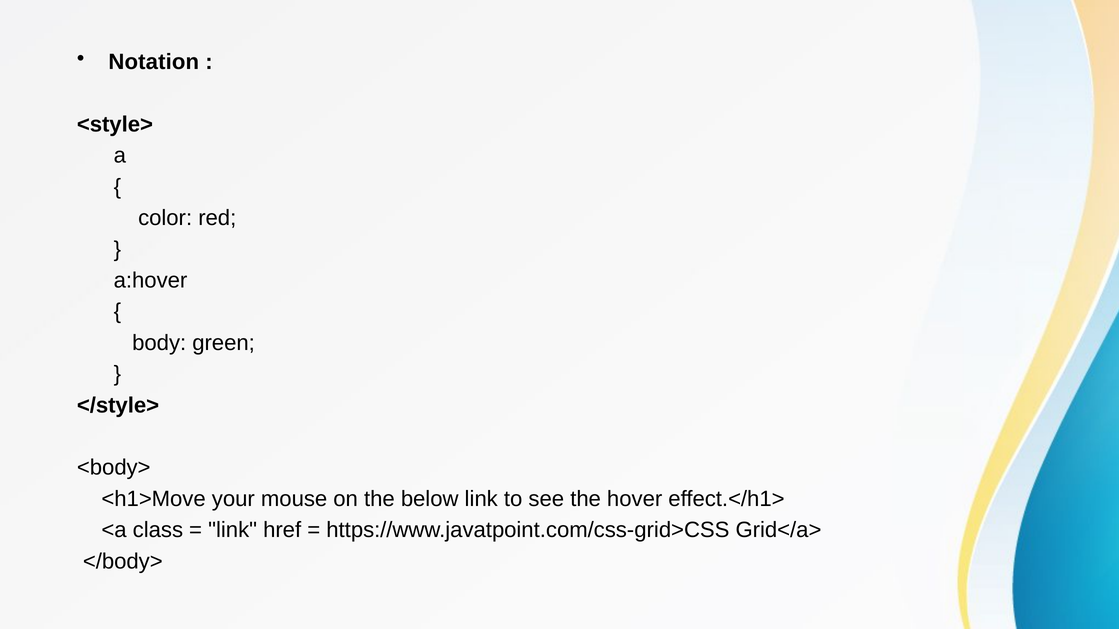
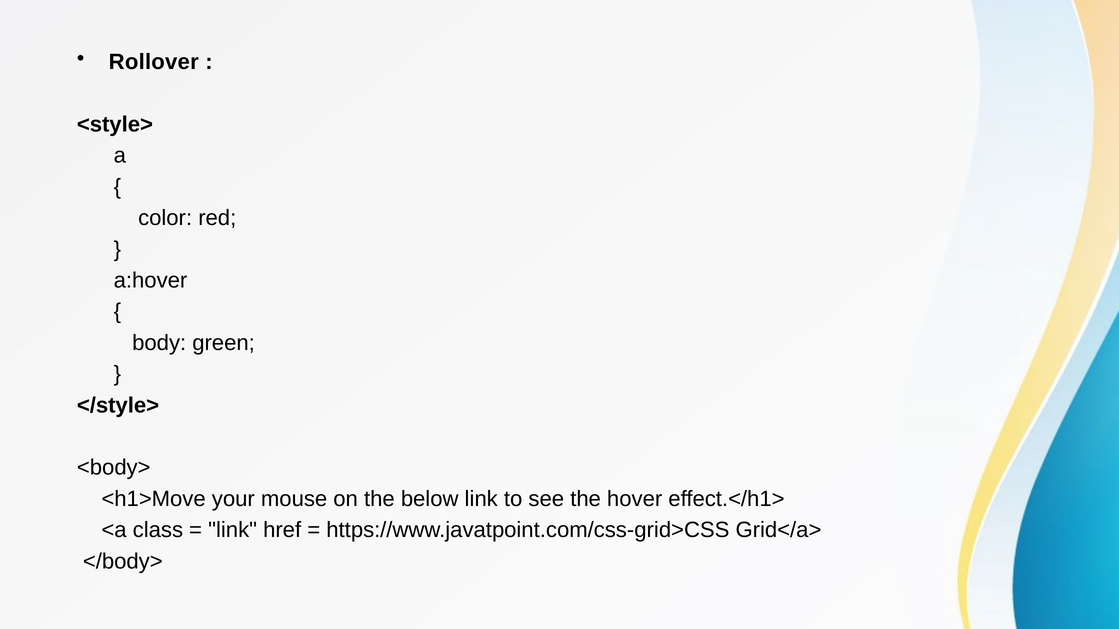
Notation: Notation -> Rollover (154, 62)
